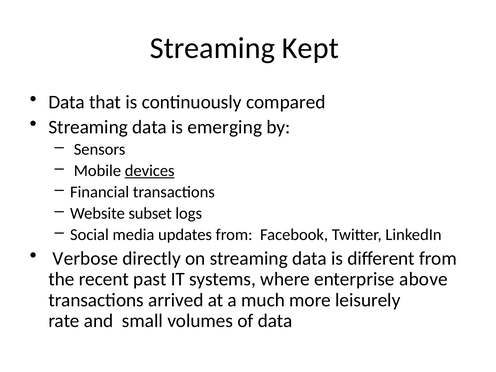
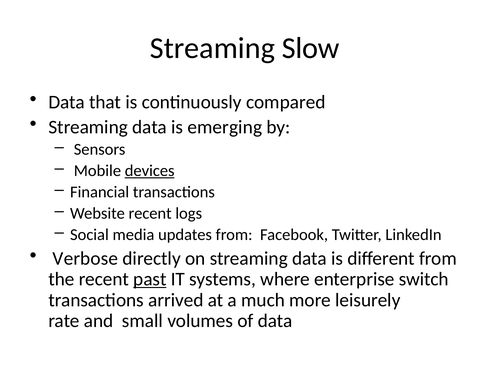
Kept: Kept -> Slow (311, 48)
Website subset: subset -> recent (150, 213)
past underline: none -> present (150, 279)
above: above -> switch (424, 279)
